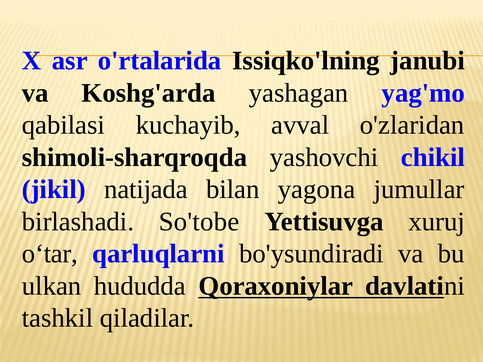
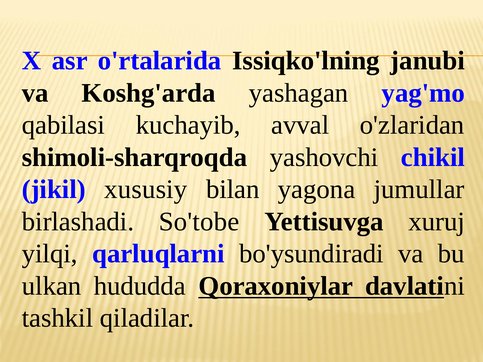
natijada: natijada -> xususiy (146, 190)
oʻtar: oʻtar -> yilqi (50, 254)
